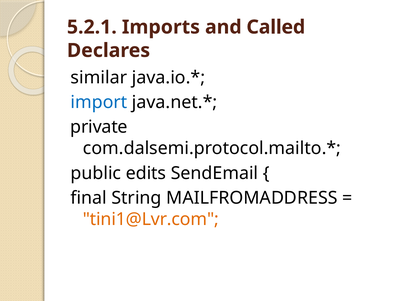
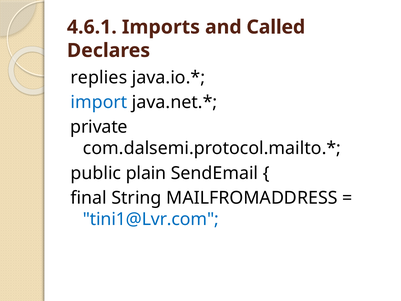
5.2.1: 5.2.1 -> 4.6.1 (92, 27)
similar: similar -> replies (99, 77)
edits: edits -> plain (146, 173)
tini1@Lvr.com colour: orange -> blue (151, 219)
